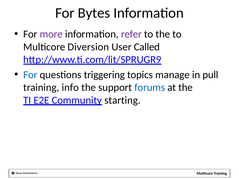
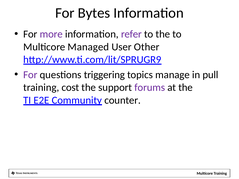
Diversion: Diversion -> Managed (88, 47)
Called: Called -> Other (147, 47)
For colour: blue -> purple (30, 75)
info: info -> cost (70, 88)
forums colour: blue -> purple (150, 88)
starting: starting -> counter (123, 100)
